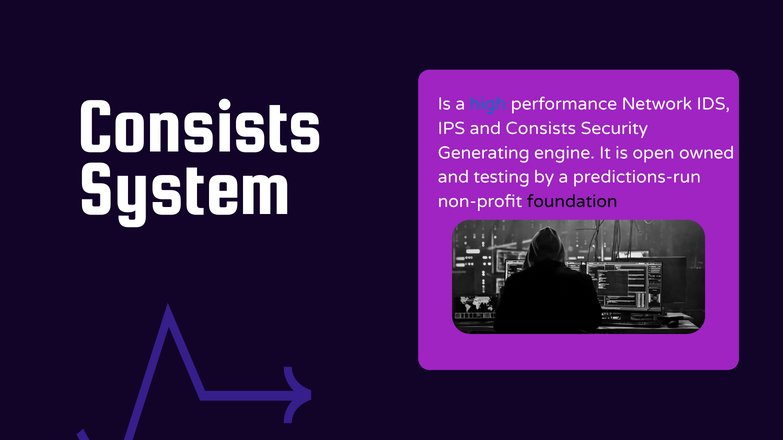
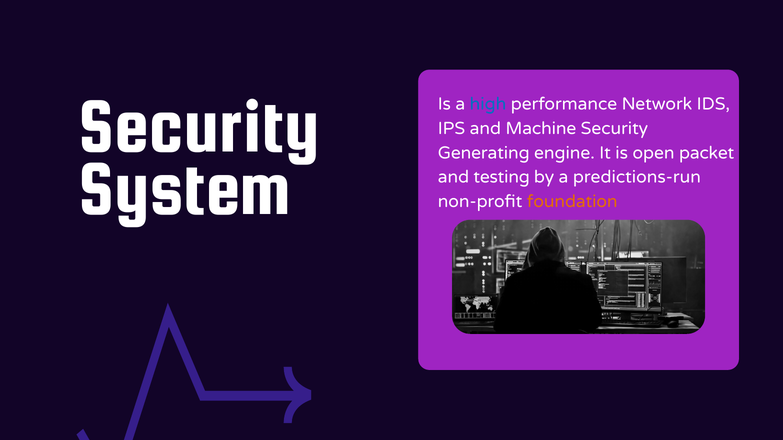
Consists: Consists -> Security (199, 126)
and Consists: Consists -> Machine (541, 129)
owned: owned -> packet (707, 153)
foundation colour: black -> orange (572, 202)
